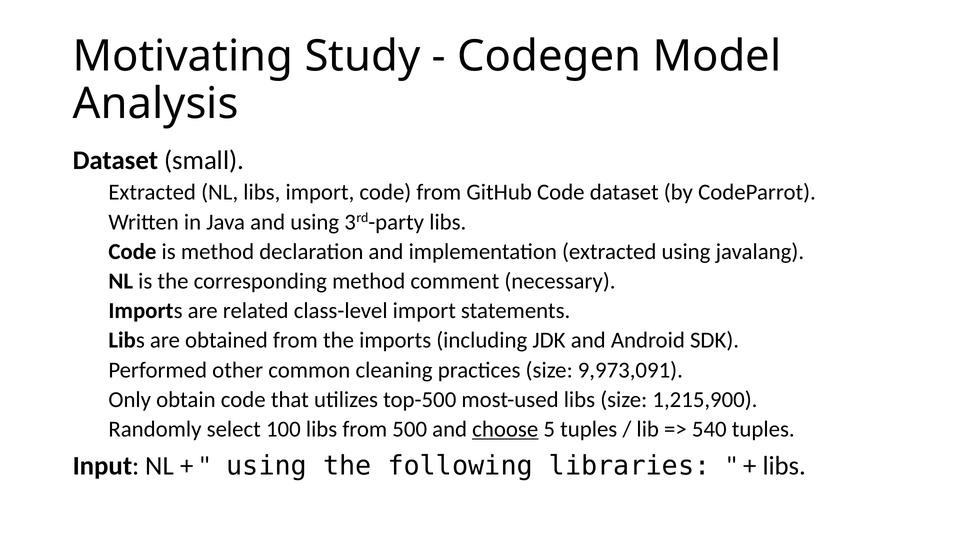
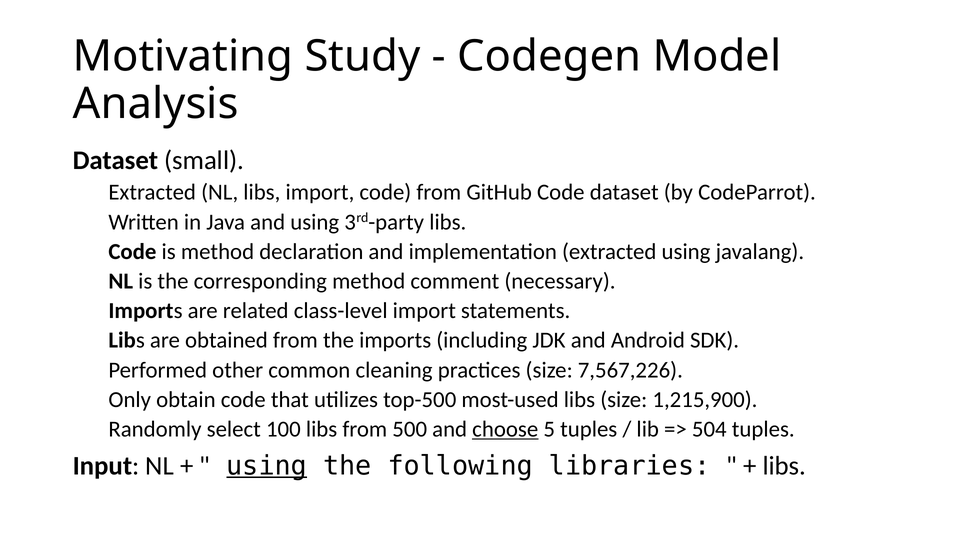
9,973,091: 9,973,091 -> 7,567,226 (630, 370)
540: 540 -> 504 (709, 429)
using underline: none -> present (267, 466)
